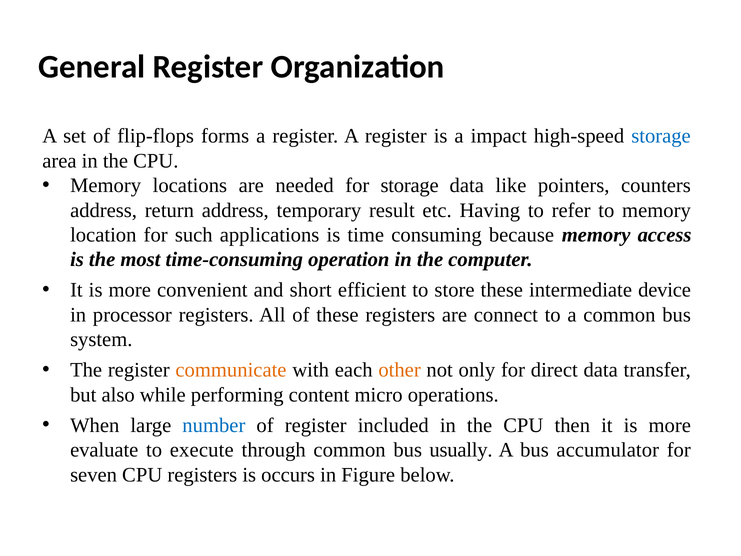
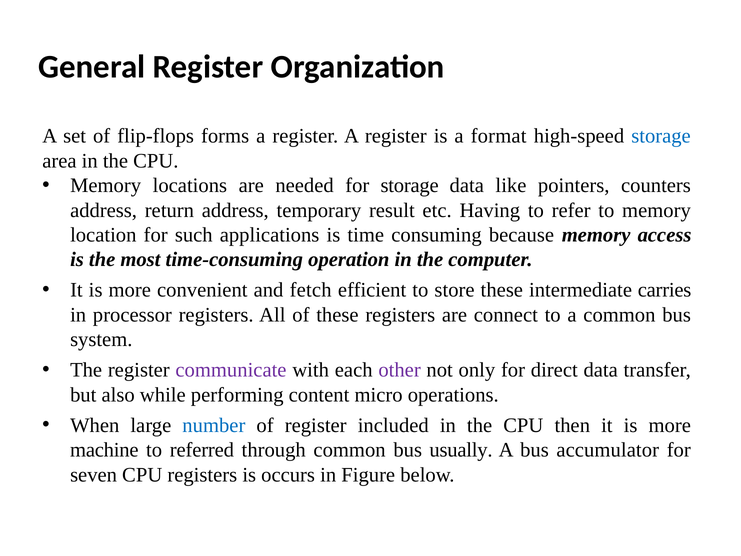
impact: impact -> format (499, 136)
short: short -> fetch (311, 290)
device: device -> carries (665, 290)
communicate colour: orange -> purple (231, 370)
other colour: orange -> purple (400, 370)
evaluate: evaluate -> machine (104, 450)
execute: execute -> referred (202, 450)
